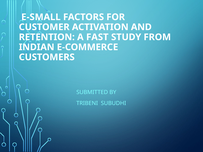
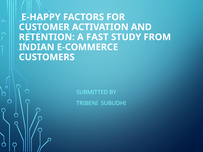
E-SMALL: E-SMALL -> E-HAPPY (41, 17)
